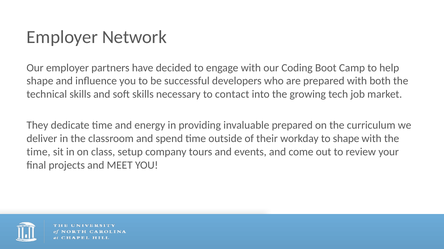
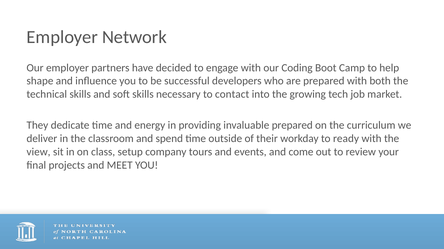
to shape: shape -> ready (346, 139)
time: time -> view (39, 152)
